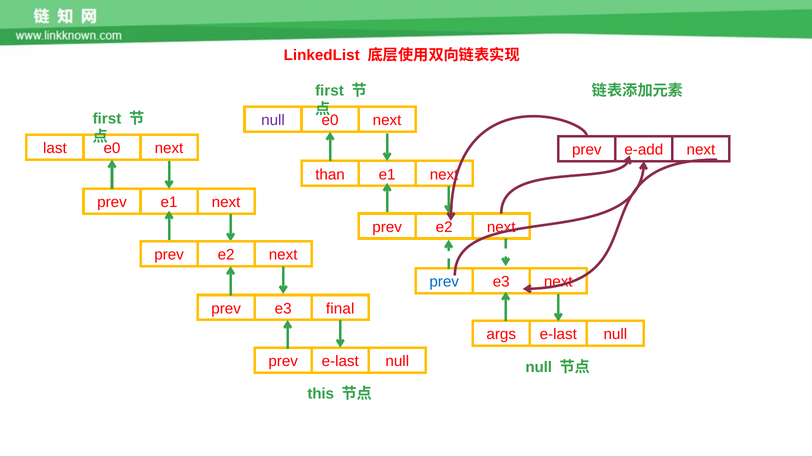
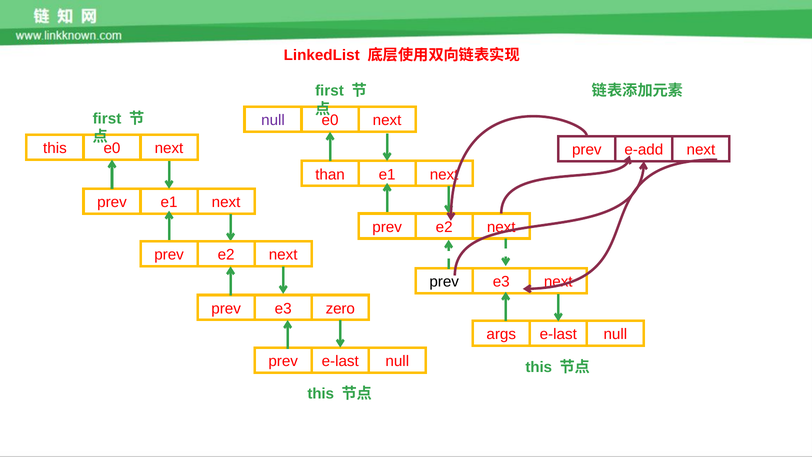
last: last -> this (55, 148)
prev colour: blue -> black (444, 282)
final: final -> zero (340, 308)
null: null -> this (539, 367)
